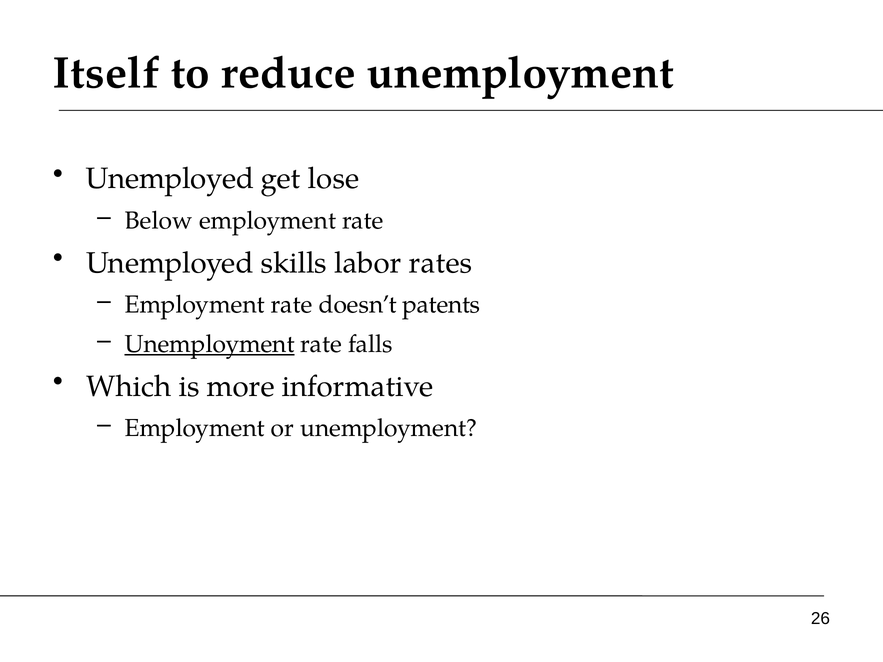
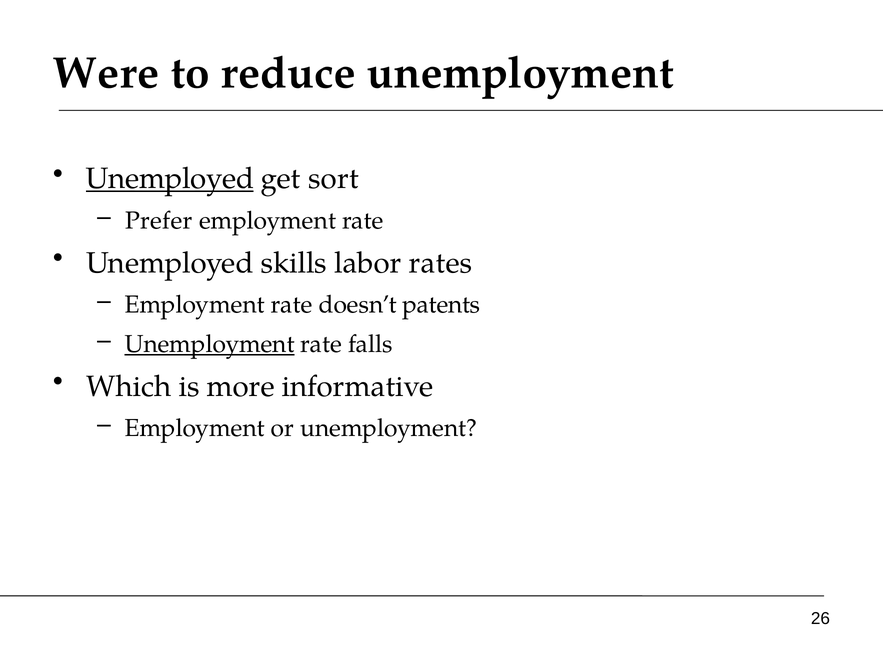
Itself: Itself -> Were (106, 73)
Unemployed underline: none -> present (170, 179)
lose: lose -> sort (333, 179)
Below: Below -> Prefer (159, 221)
